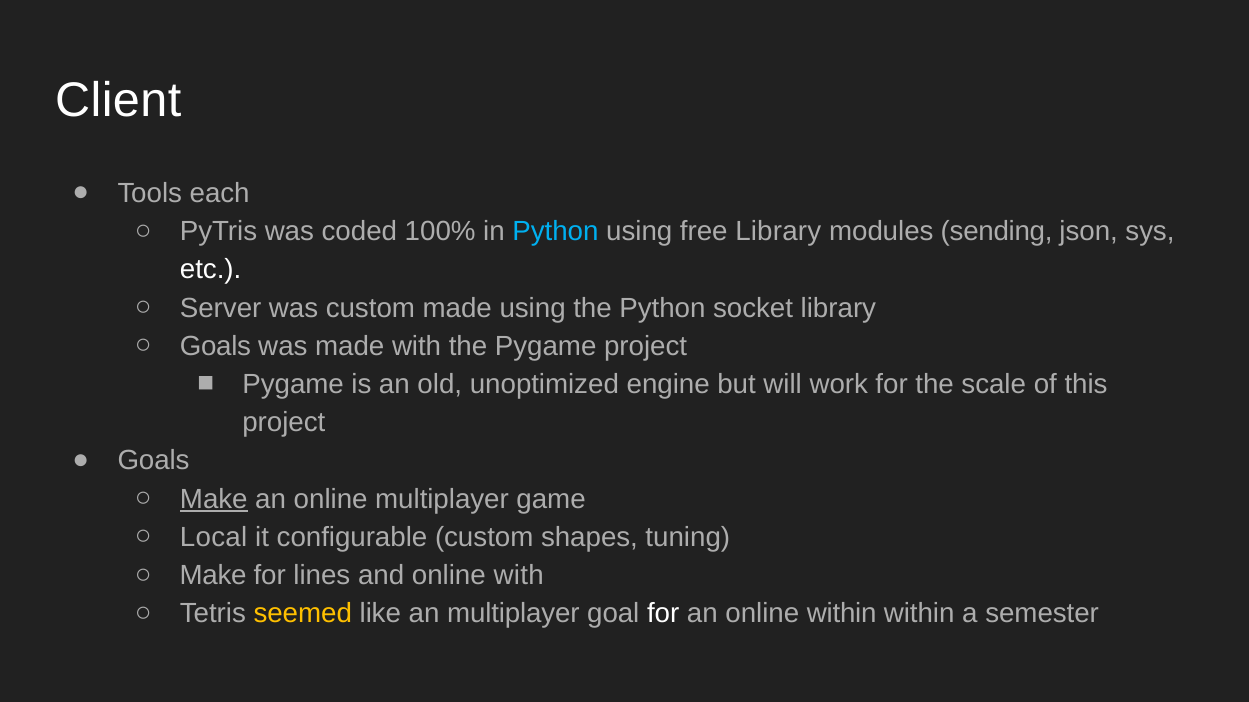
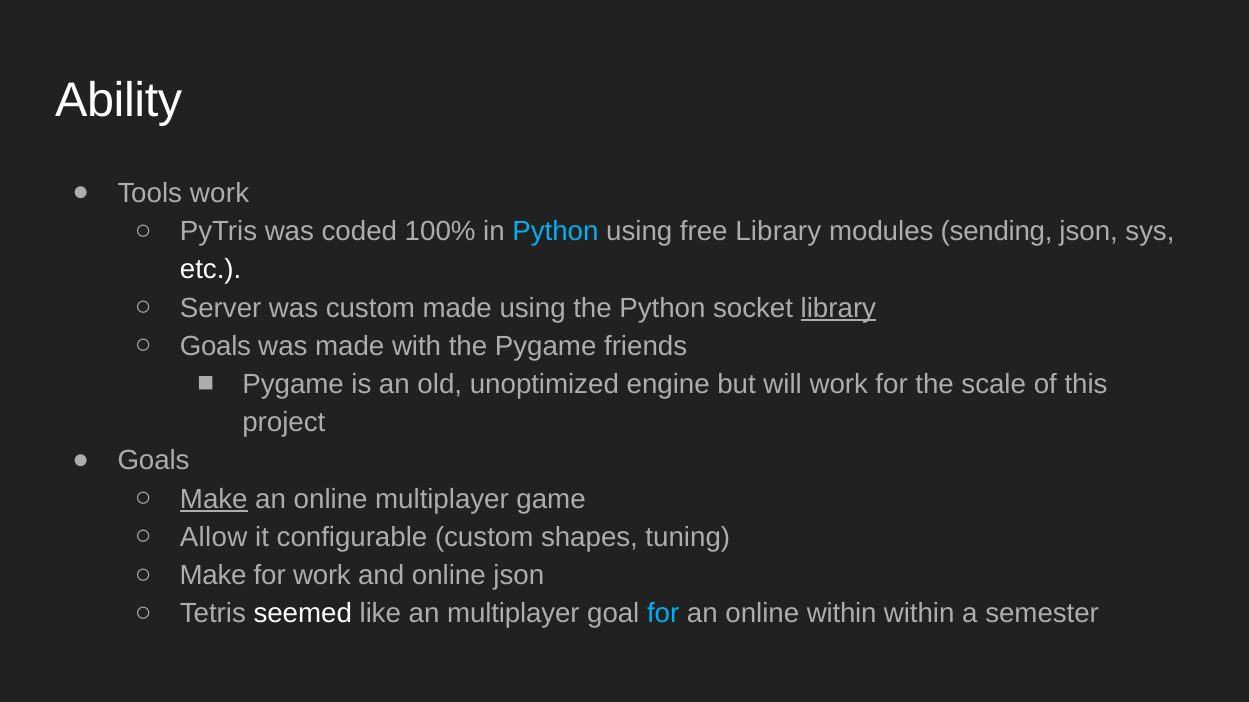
Client: Client -> Ability (119, 100)
Tools each: each -> work (219, 193)
library underline: none -> present (838, 308)
Pygame project: project -> friends (646, 346)
Local: Local -> Allow (214, 538)
for lines: lines -> work (322, 576)
online with: with -> json (519, 576)
seemed colour: yellow -> white (303, 614)
for colour: white -> light blue (663, 614)
